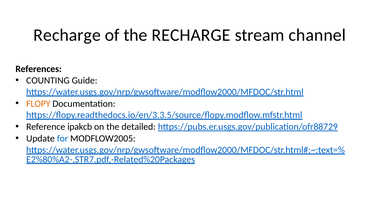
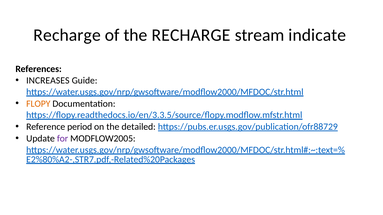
channel: channel -> indicate (317, 35)
COUNTING: COUNTING -> INCREASES (48, 81)
ipakcb: ipakcb -> period (80, 127)
for colour: blue -> purple (63, 139)
